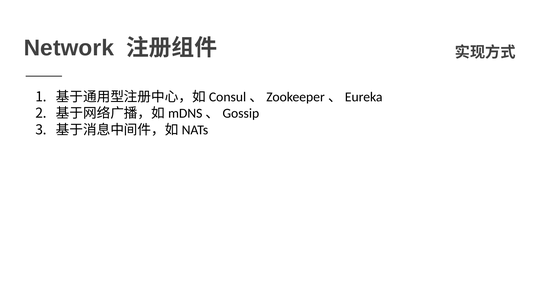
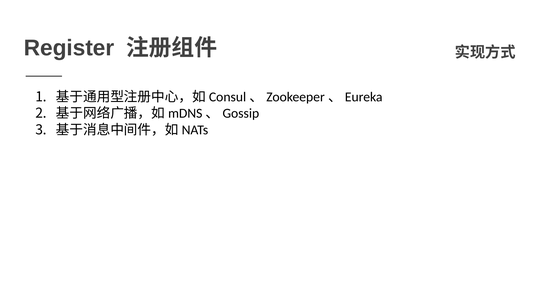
Network: Network -> Register (69, 48)
